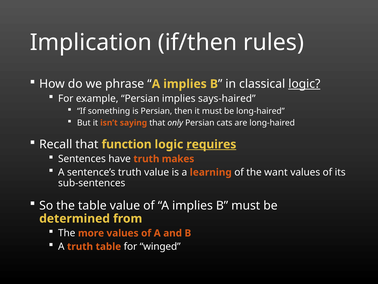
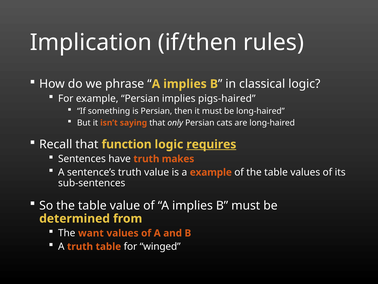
logic underline: present -> none (304, 84)
says-haired: says-haired -> pigs-haired (227, 98)
a learning: learning -> example (211, 172)
of the want: want -> table (276, 172)
more: more -> want (91, 233)
